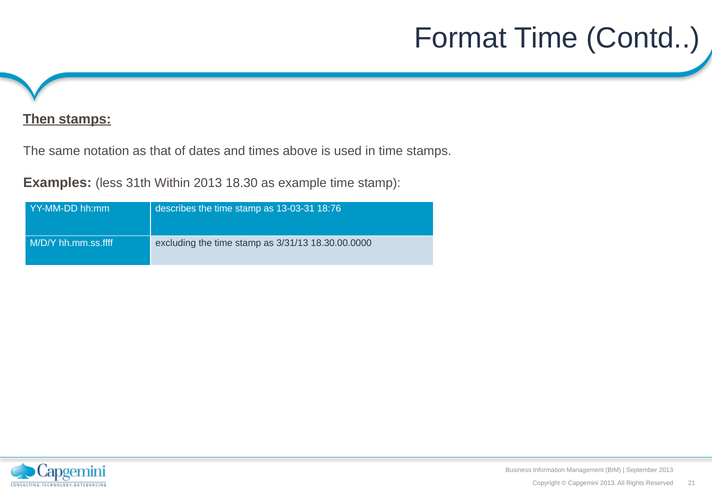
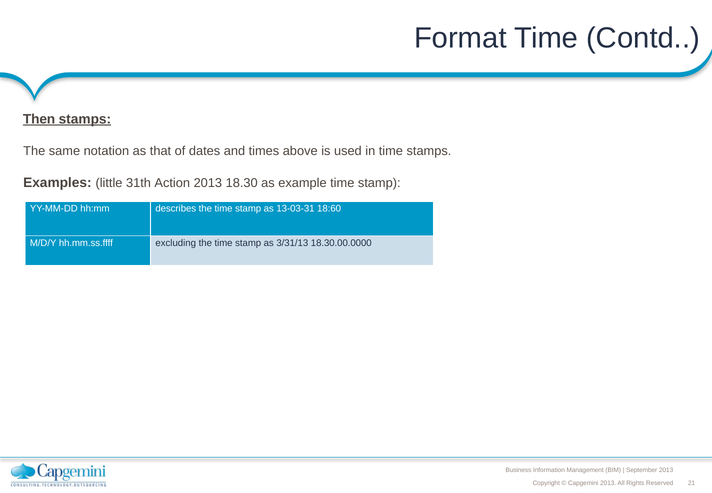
less: less -> little (109, 183)
Within: Within -> Action (172, 183)
18:76: 18:76 -> 18:60 (329, 208)
